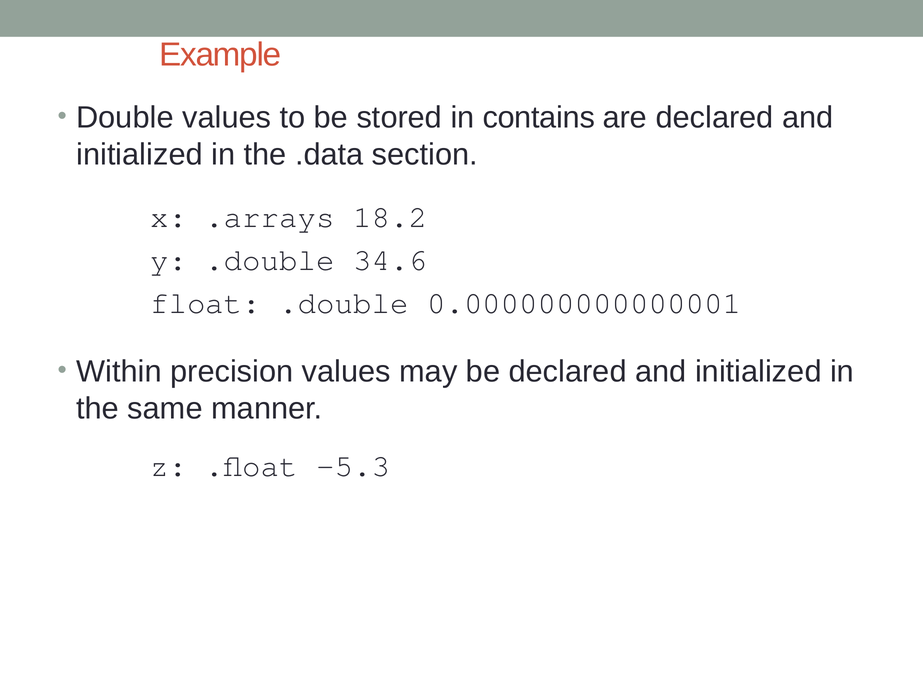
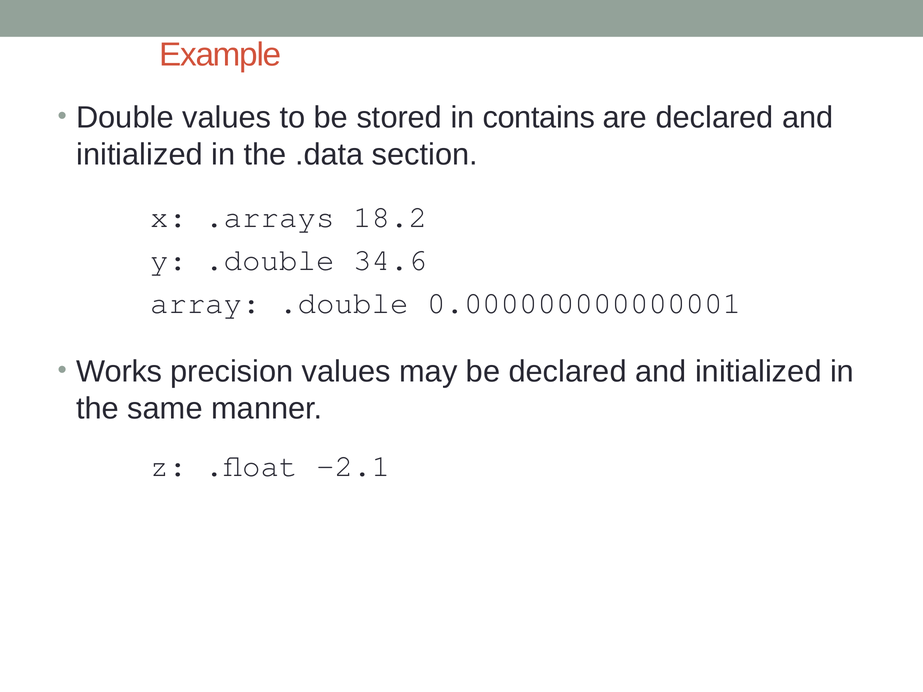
float: float -> array (205, 303)
Within: Within -> Works (119, 372)
-5.3: -5.3 -> -2.1 (353, 466)
